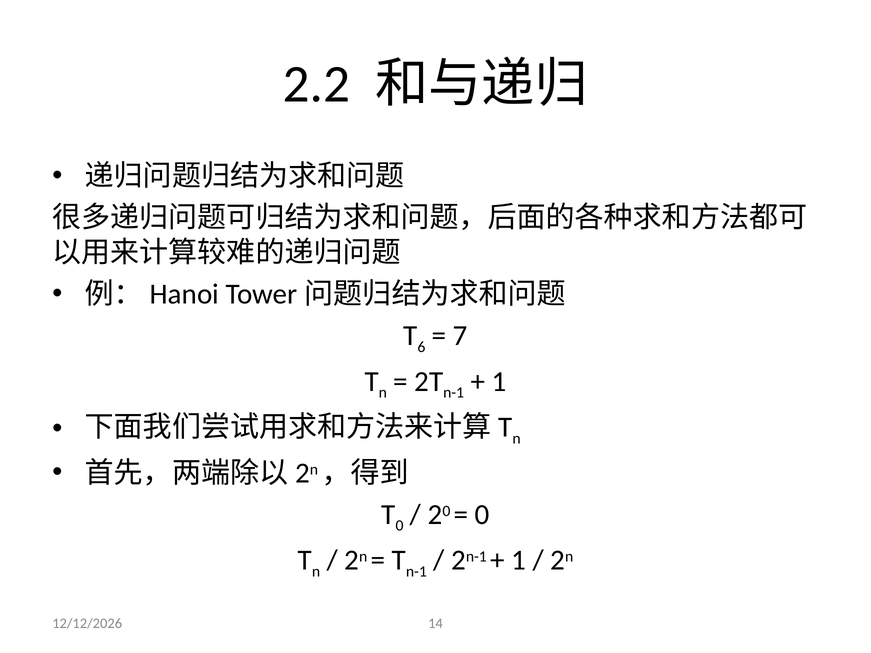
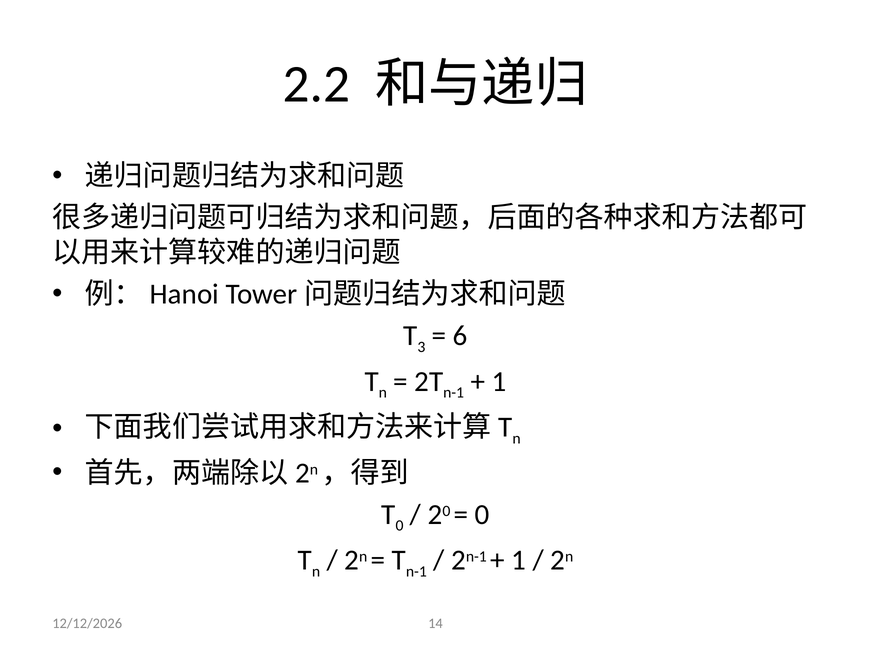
6: 6 -> 3 (421, 347)
7: 7 -> 6 (460, 336)
